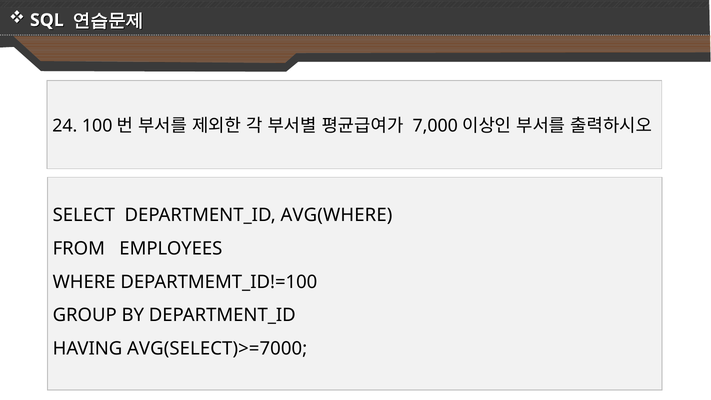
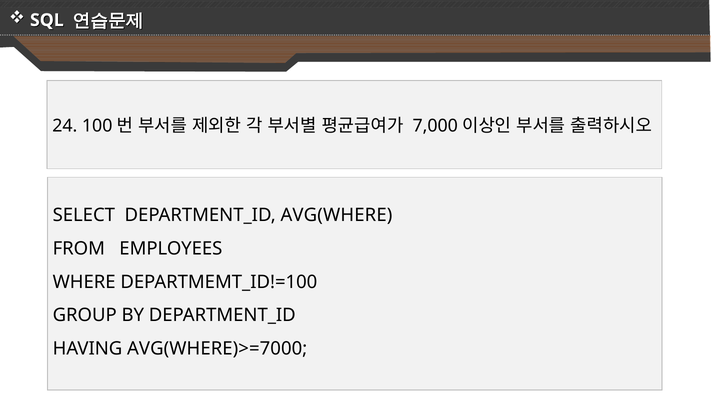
AVG(SELECT)>=7000: AVG(SELECT)>=7000 -> AVG(WHERE)>=7000 (217, 348)
